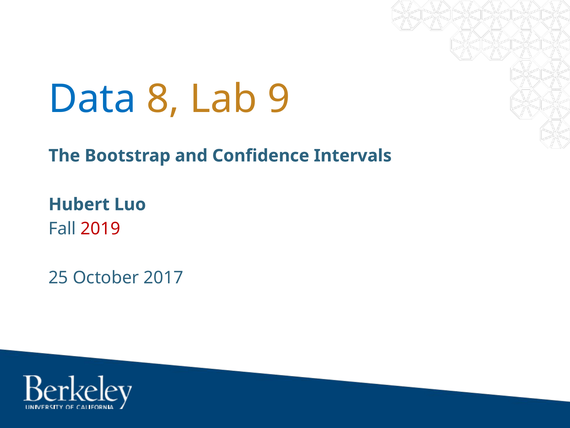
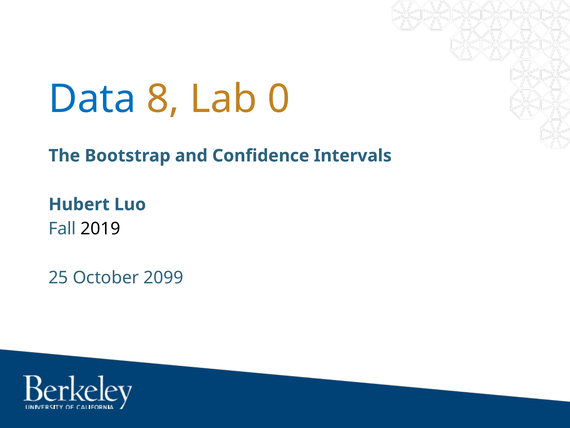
9: 9 -> 0 (279, 99)
2019 colour: red -> black (101, 229)
2017: 2017 -> 2099 (164, 277)
